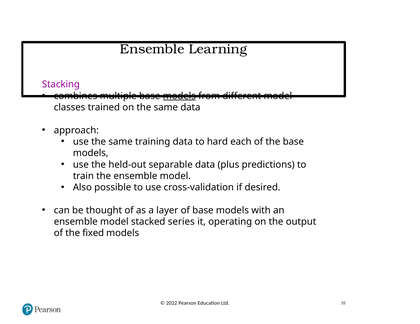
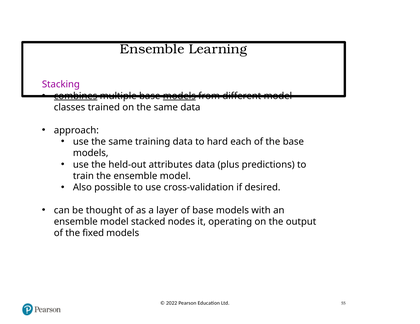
combines underline: none -> present (76, 96)
separable: separable -> attributes (171, 165)
series: series -> nodes (181, 222)
